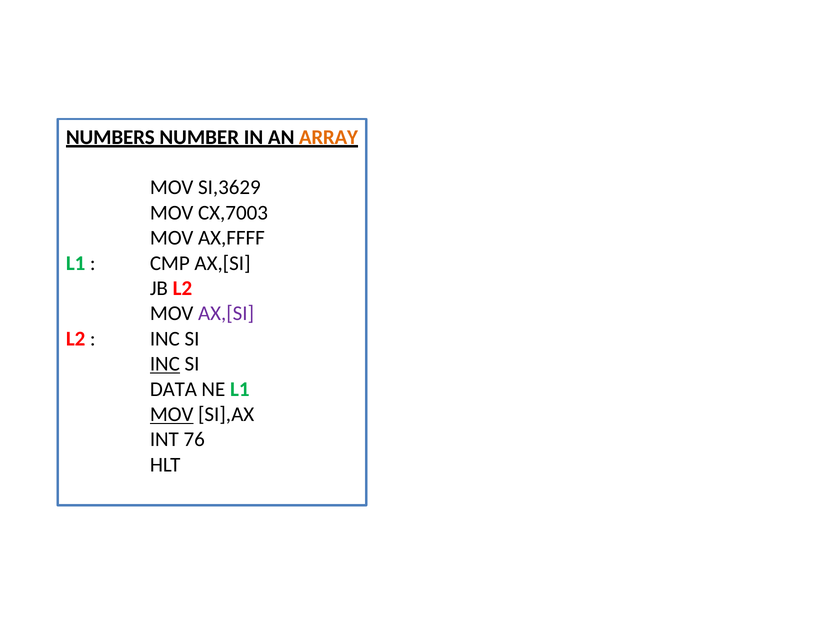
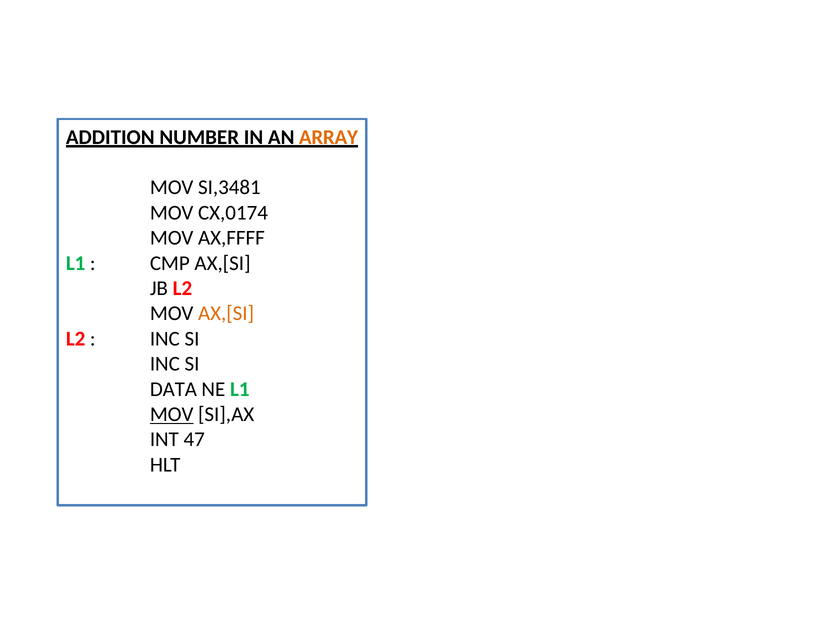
NUMBERS: NUMBERS -> ADDITION (110, 137)
SI,3629: SI,3629 -> SI,3481 (229, 188)
CX,7003: CX,7003 -> CX,0174 (233, 213)
AX,[SI colour: purple -> orange (226, 314)
INC underline: present -> none (165, 364)
76: 76 -> 47 (194, 440)
